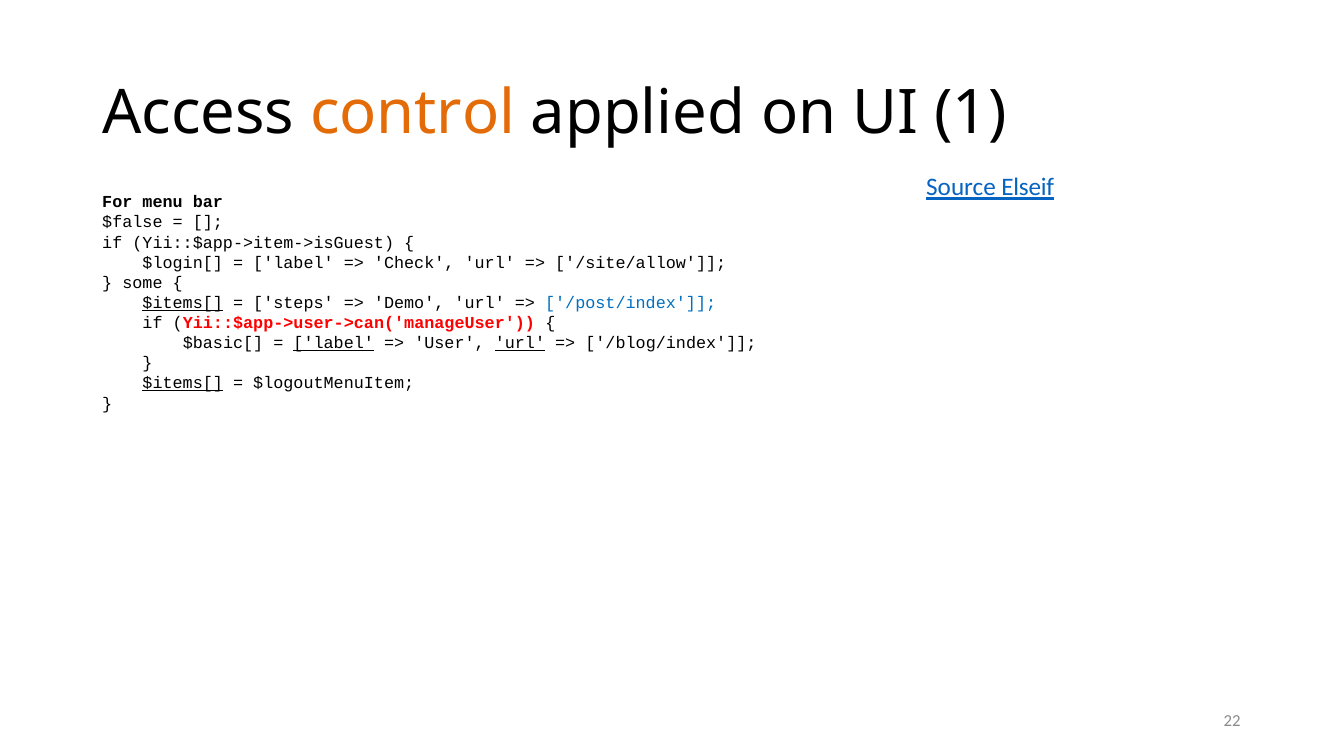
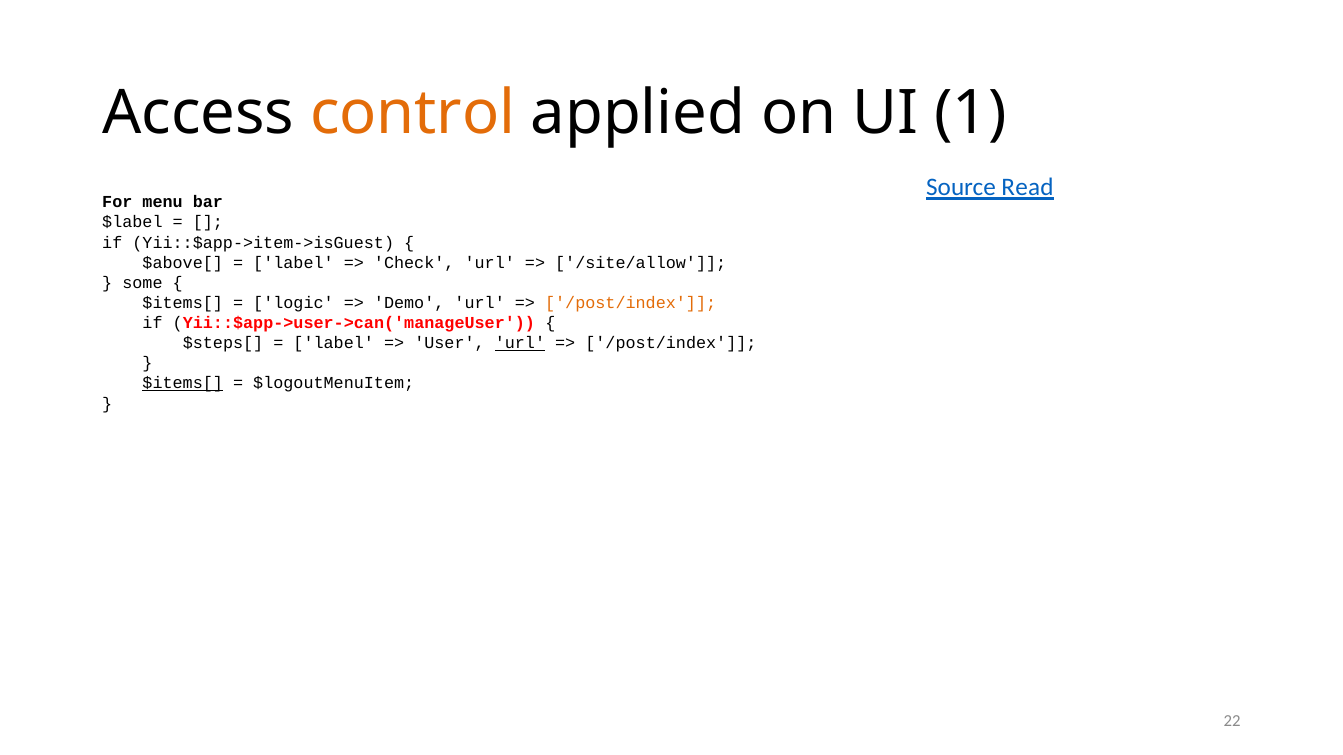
Elseif: Elseif -> Read (1027, 188)
$false: $false -> $label (132, 223)
$login[: $login[ -> $above[ (183, 263)
$items[ underline: present -> none (183, 303)
steps: steps -> logic (293, 303)
/post/index colour: blue -> orange (631, 303)
$basic[: $basic[ -> $steps[ (223, 343)
label underline: present -> none (334, 343)
/blog/index: /blog/index -> /post/index (671, 343)
